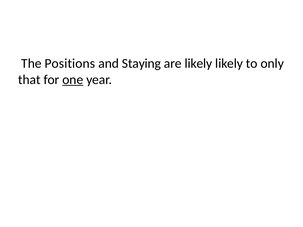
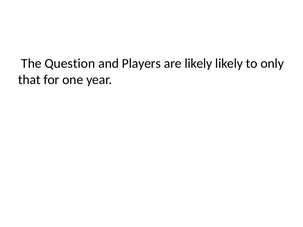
Positions: Positions -> Question (70, 64)
Staying: Staying -> Players (141, 64)
one underline: present -> none (73, 80)
